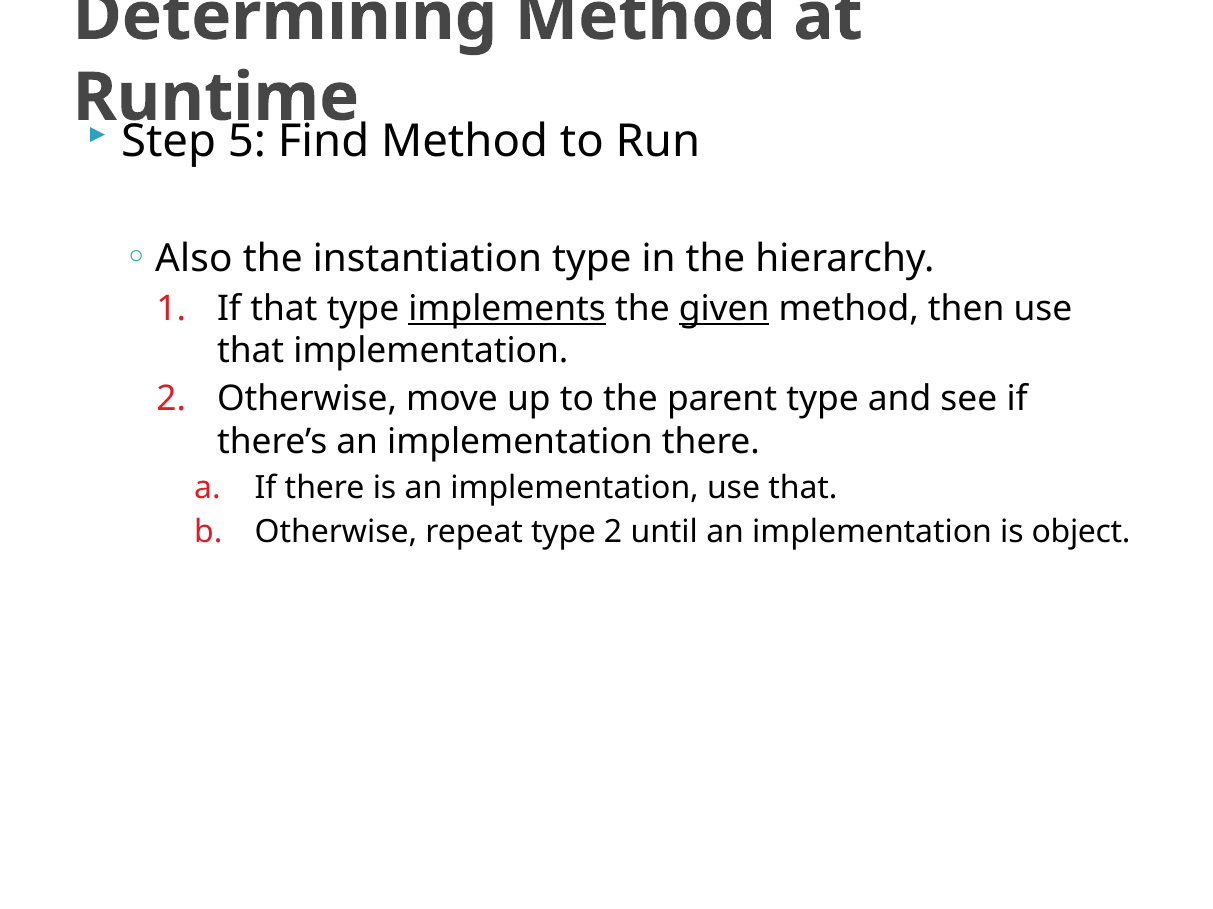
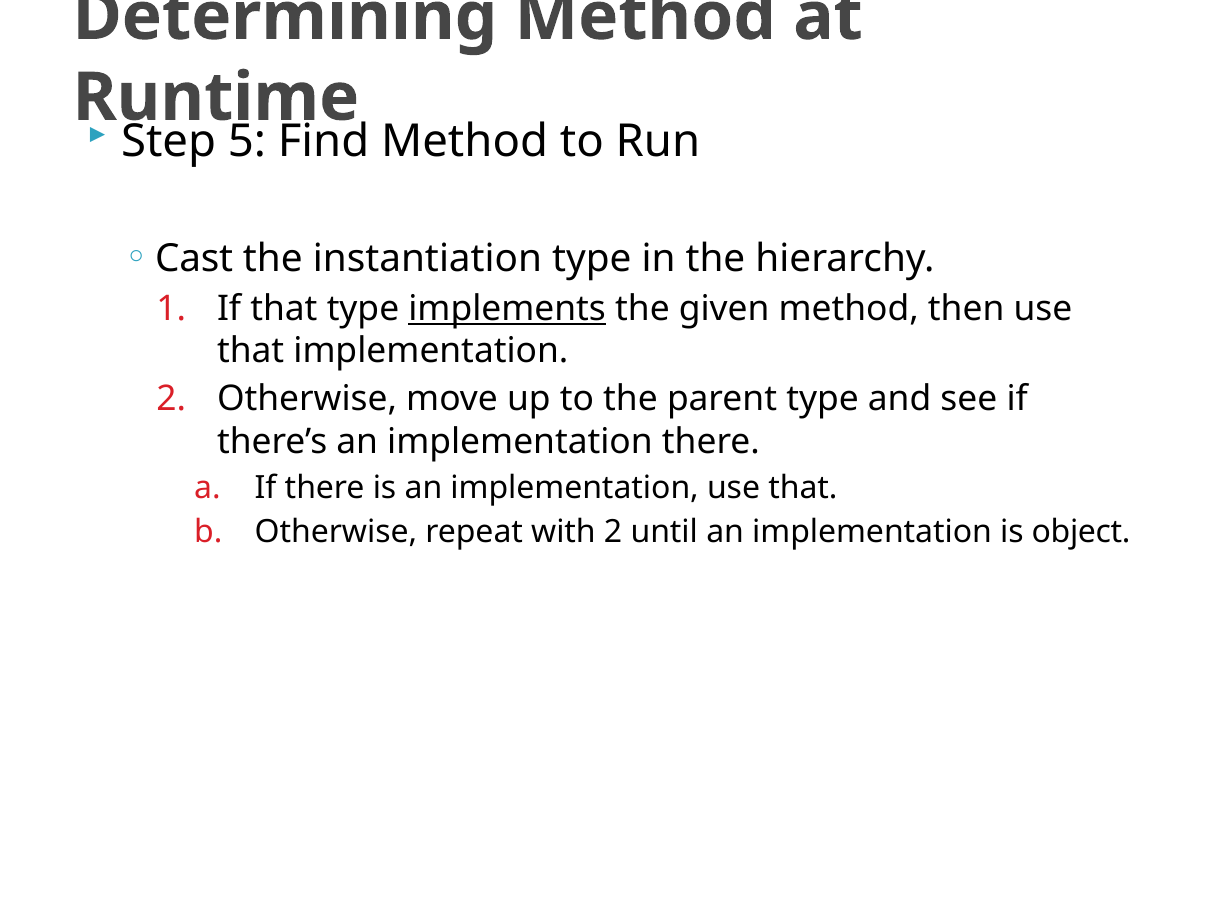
Also: Also -> Cast (194, 259)
given underline: present -> none (724, 309)
repeat type: type -> with (563, 532)
